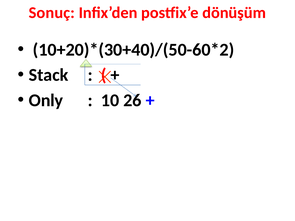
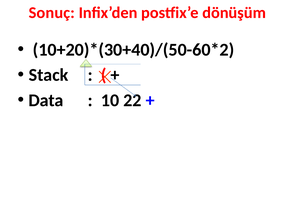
Only: Only -> Data (46, 100)
26: 26 -> 22 (132, 100)
